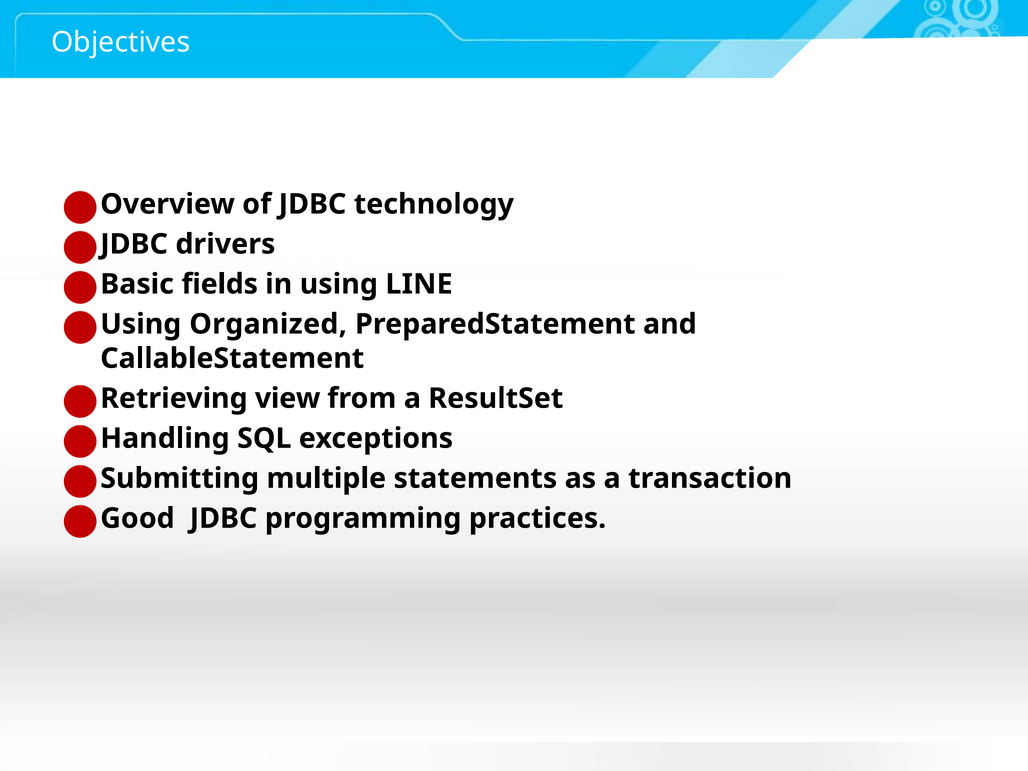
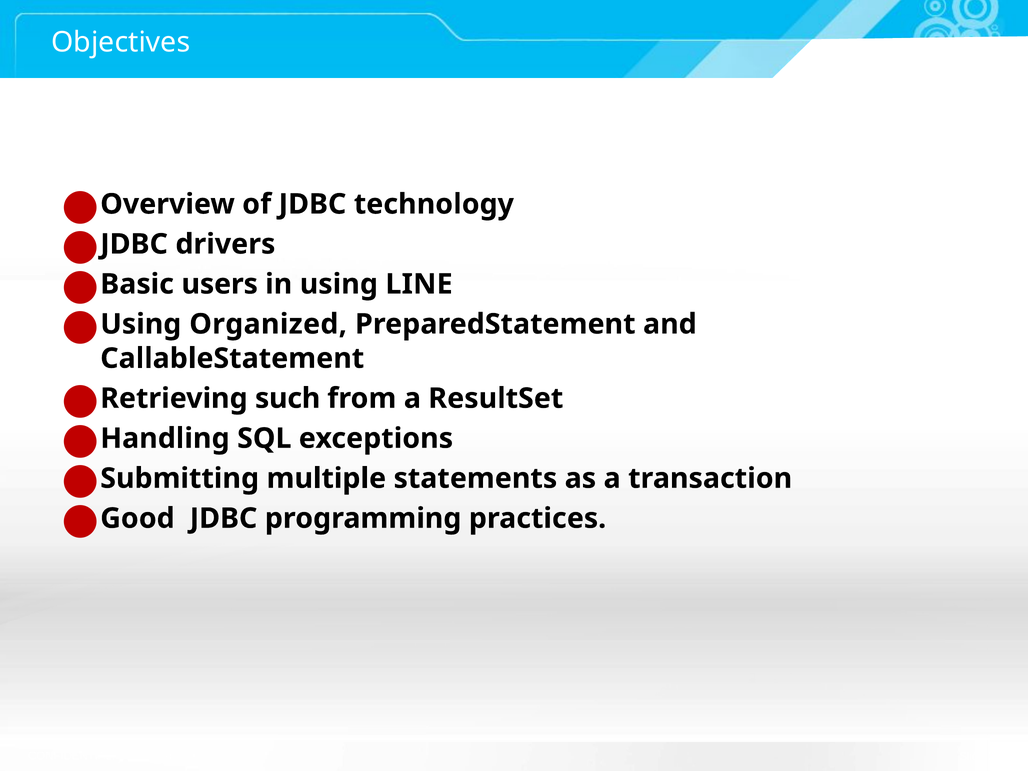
fields: fields -> users (220, 284)
view: view -> such (288, 398)
